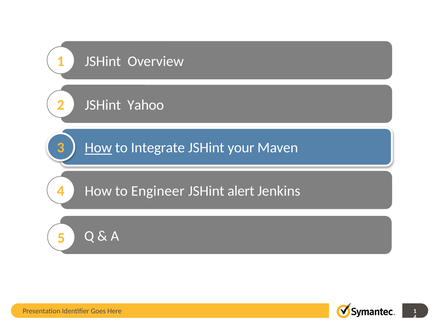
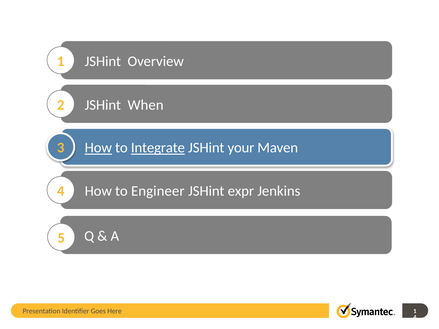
Yahoo: Yahoo -> When (146, 105)
Integrate underline: none -> present (158, 148)
alert: alert -> expr (241, 191)
